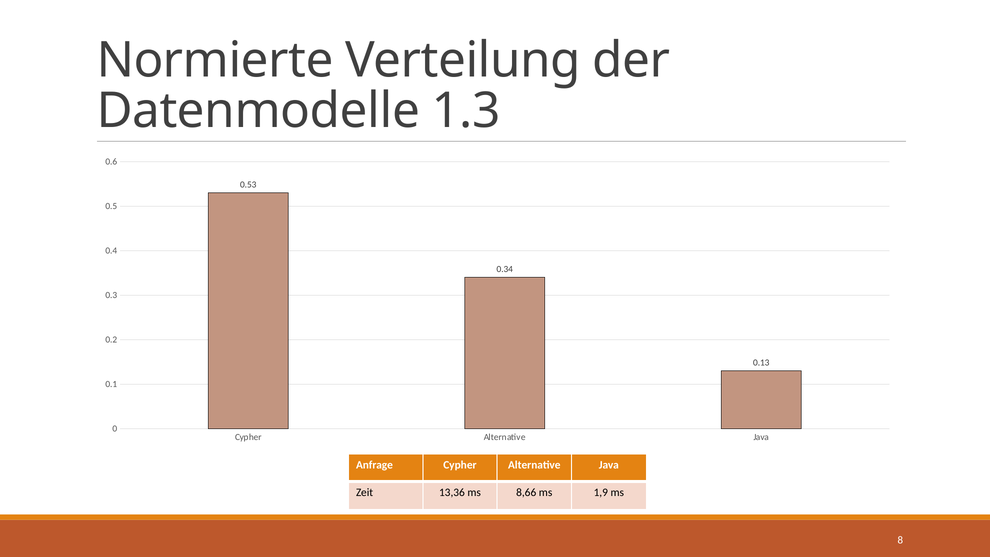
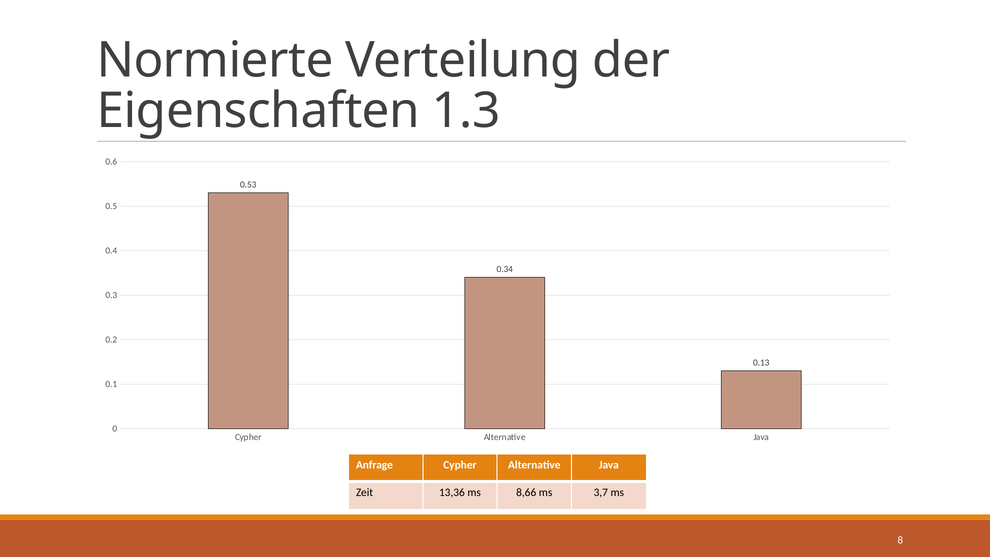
Datenmodelle: Datenmodelle -> Eigenschaften (258, 111)
1,9: 1,9 -> 3,7 (601, 492)
